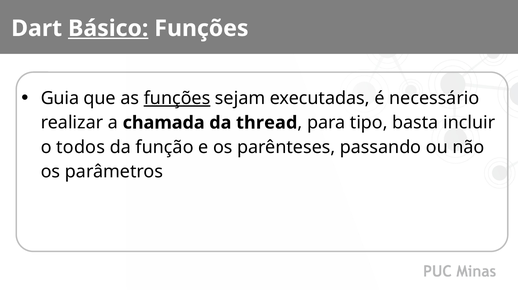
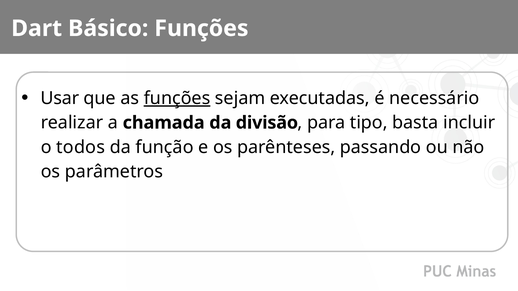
Básico underline: present -> none (108, 28)
Guia: Guia -> Usar (60, 98)
thread: thread -> divisão (267, 123)
